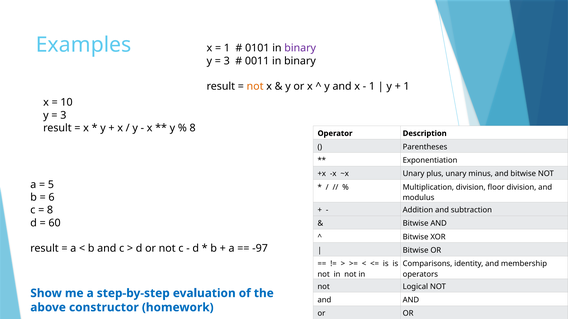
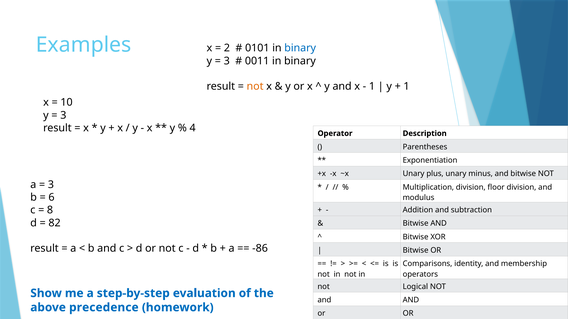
1: 1 -> 2 (227, 48)
binary colour: purple -> blue (300, 48)
8: 8 -> 4 (193, 128)
5: 5 -> 3 (51, 185)
60: 60 -> 82 (55, 223)
-97: -97 -> -86 (260, 249)
constructor: constructor -> precedence (104, 308)
